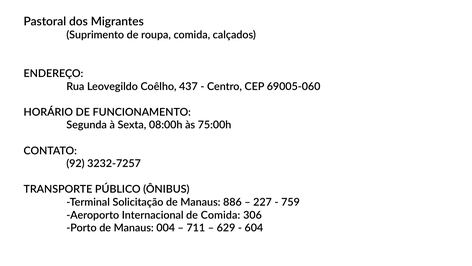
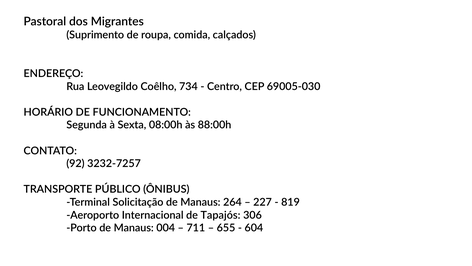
437: 437 -> 734 (188, 86)
69005-060: 69005-060 -> 69005-030 (294, 86)
75:00h: 75:00h -> 88:00h (215, 125)
886: 886 -> 264 (232, 202)
759: 759 -> 819 (291, 202)
de Comida: Comida -> Tapajós (220, 215)
629: 629 -> 655 (226, 228)
